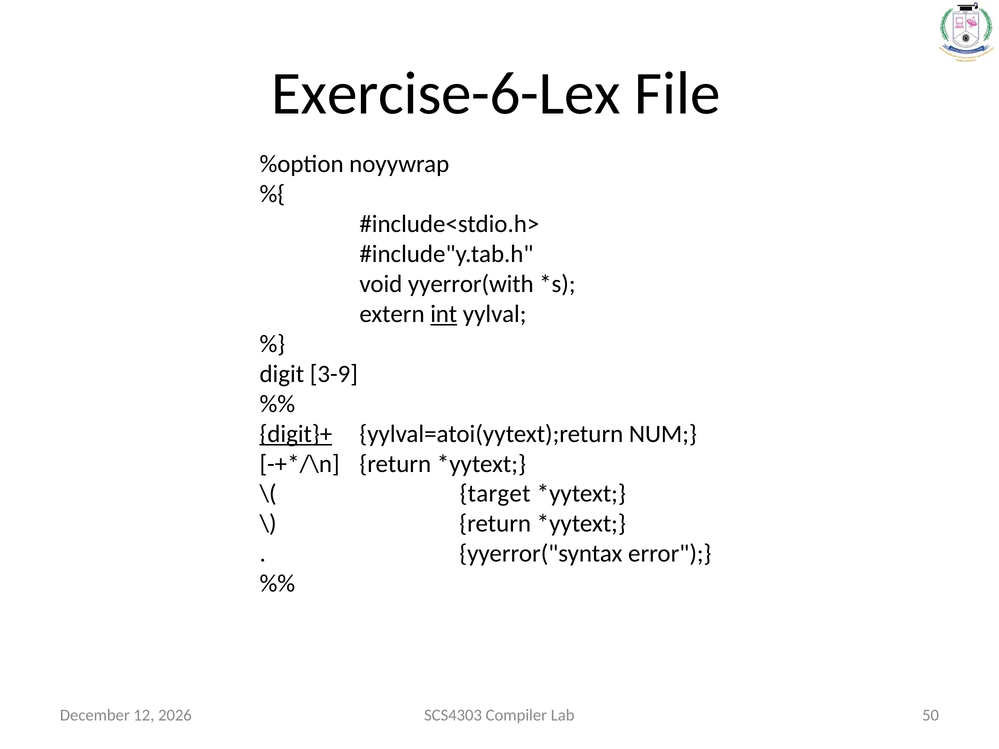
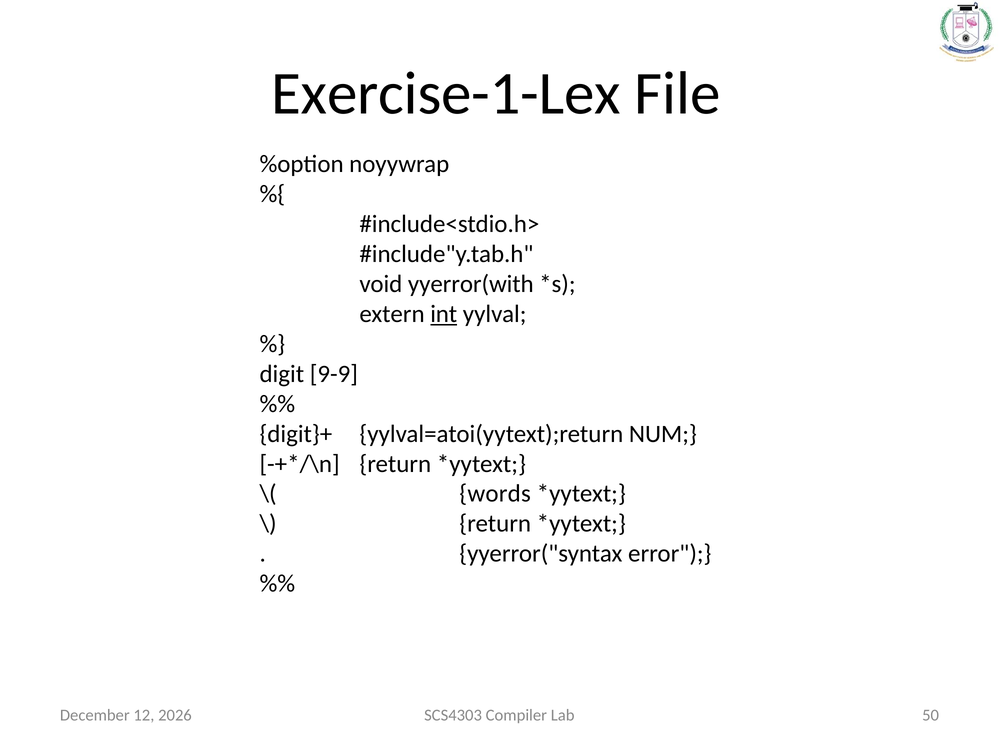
Exercise-6-Lex: Exercise-6-Lex -> Exercise-1-Lex (446, 93)
3-9: 3-9 -> 9-9 (334, 374)
digit}+ underline: present -> none (296, 434)
target: target -> words (495, 494)
